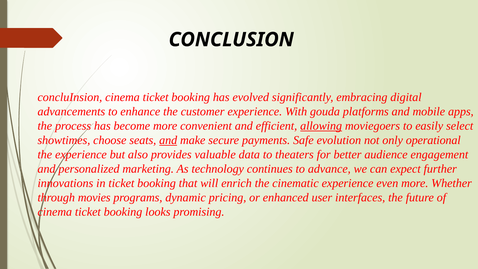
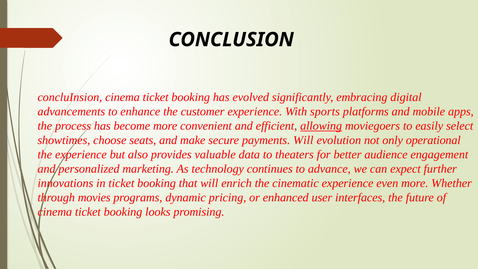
gouda: gouda -> sports (325, 112)
and underline: present -> none (168, 140)
payments Safe: Safe -> Will (303, 140)
